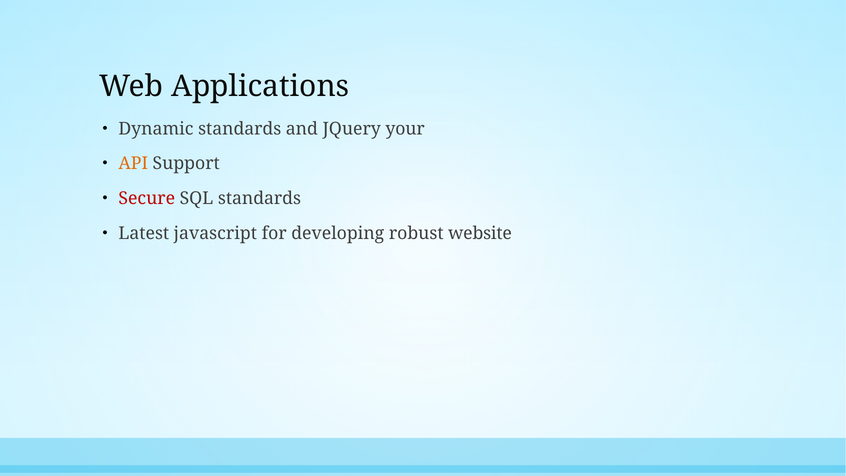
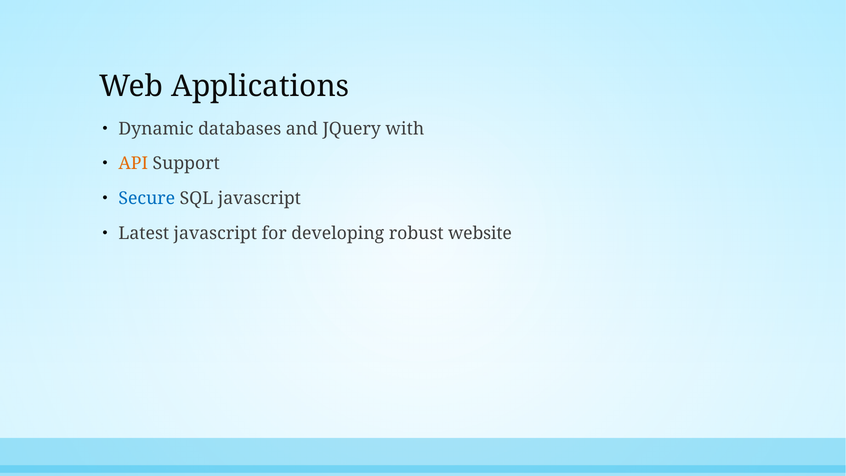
Dynamic standards: standards -> databases (240, 129)
your: your -> with (405, 129)
Secure colour: red -> blue (147, 198)
SQL standards: standards -> javascript (259, 198)
